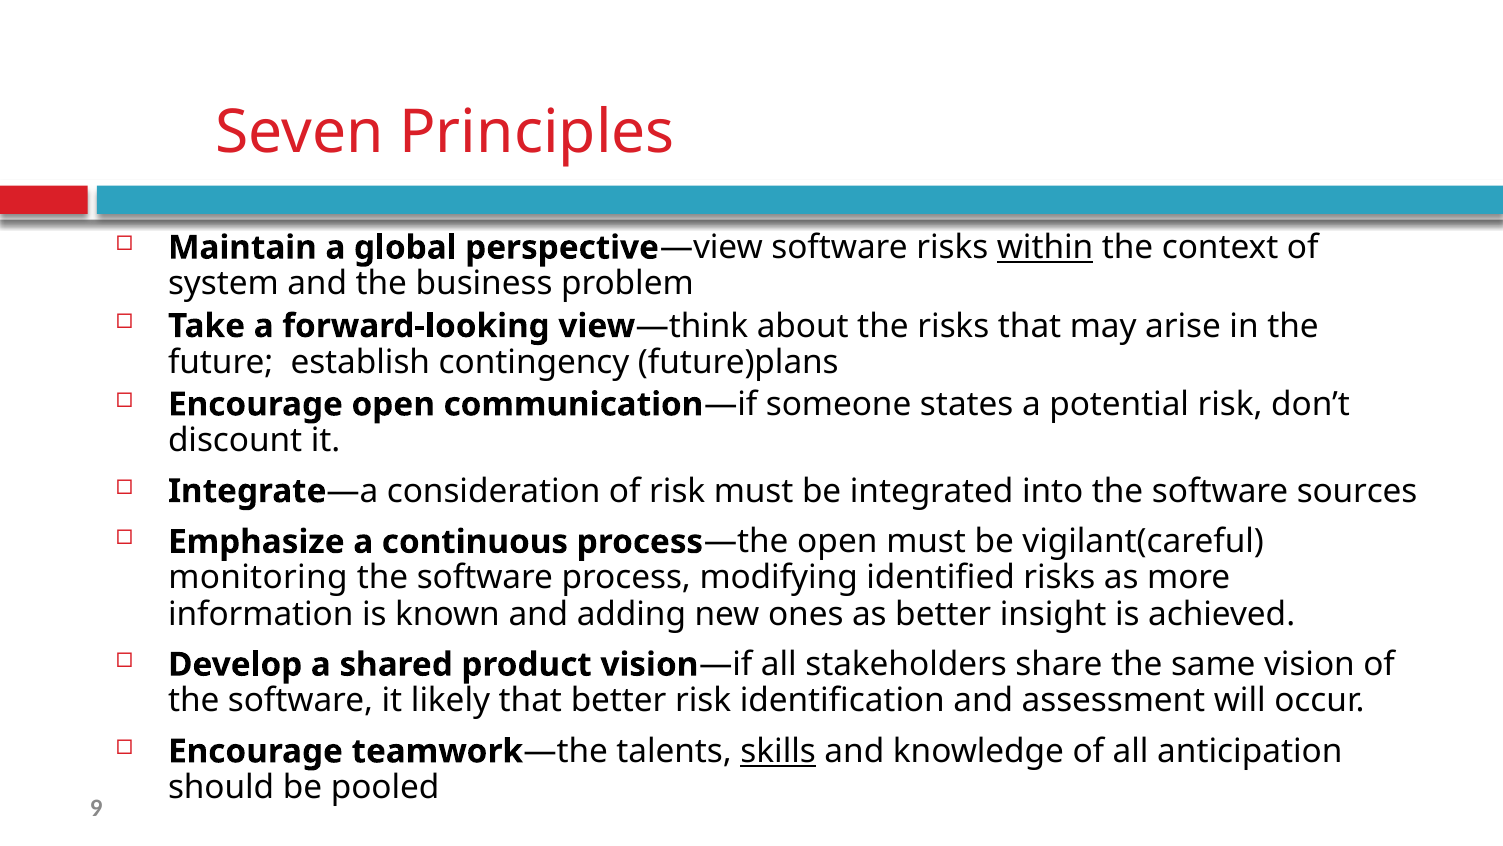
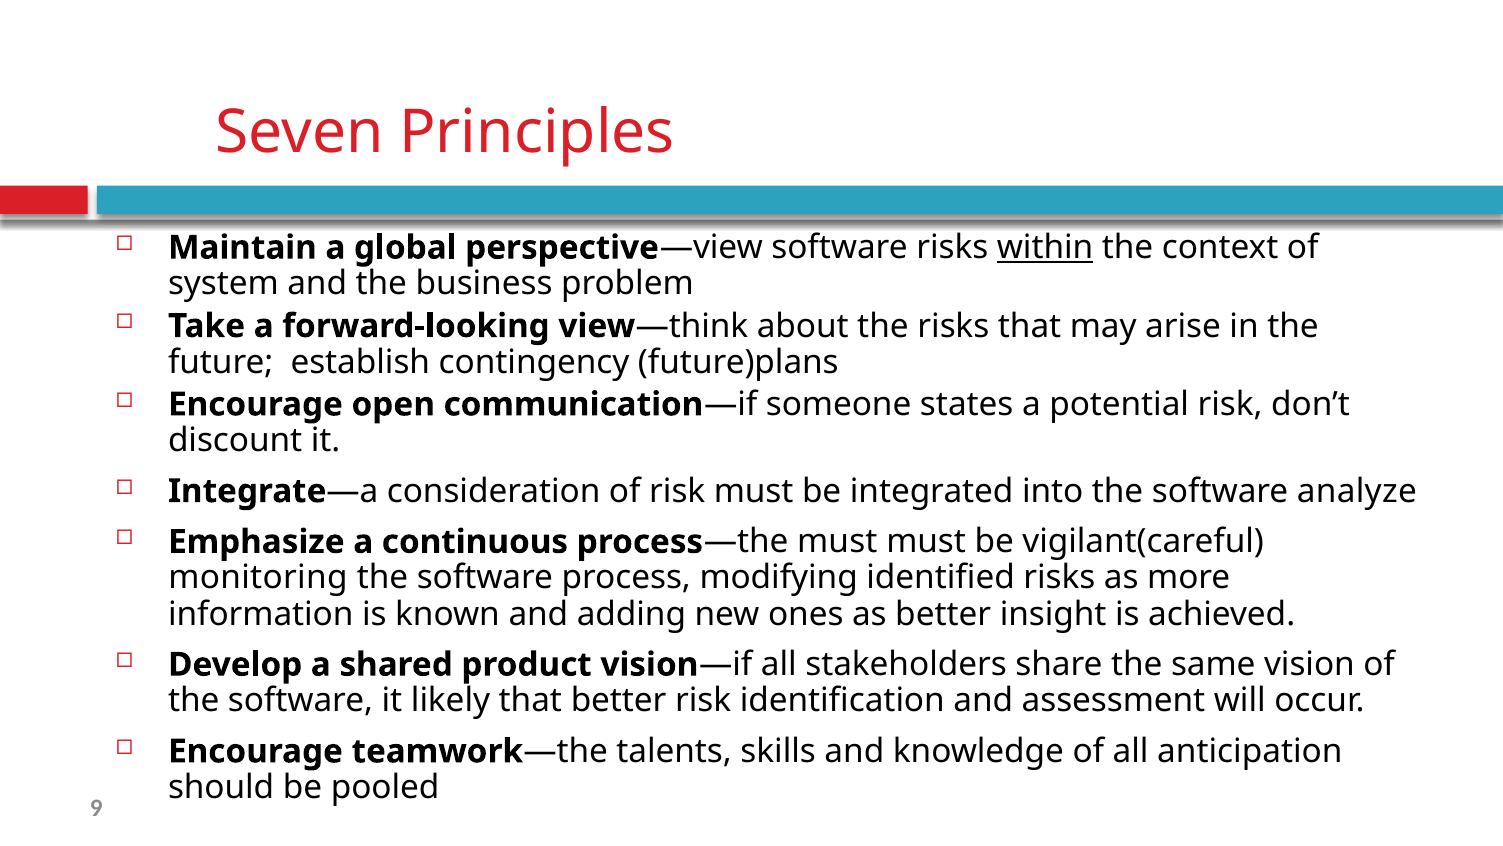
sources: sources -> analyze (1357, 491)
process—the open: open -> must (837, 542)
skills underline: present -> none (778, 751)
